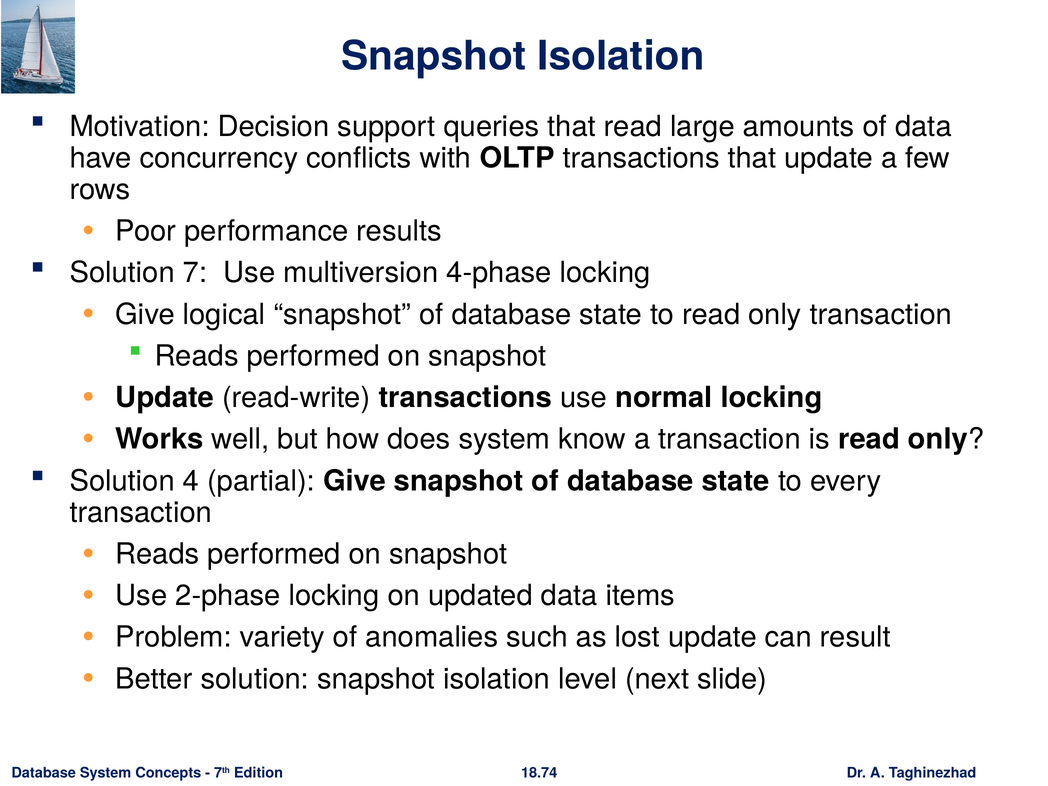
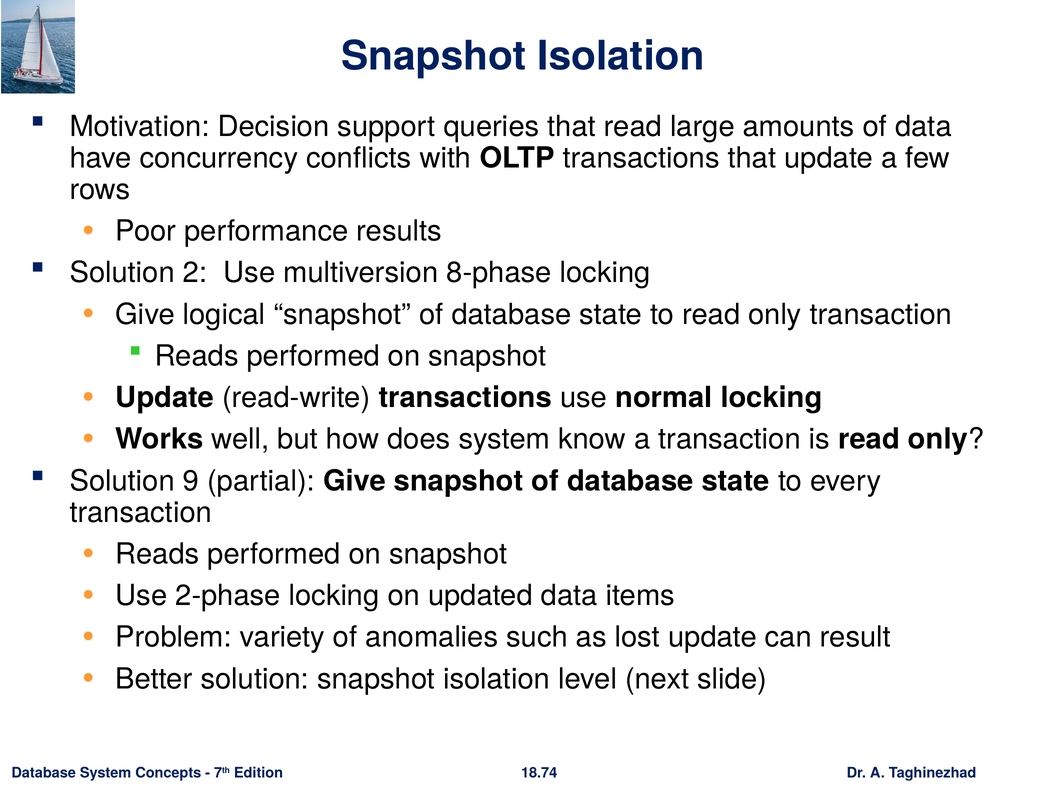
7: 7 -> 2 (195, 273)
4-phase: 4-phase -> 8-phase (499, 273)
4: 4 -> 9 (191, 481)
